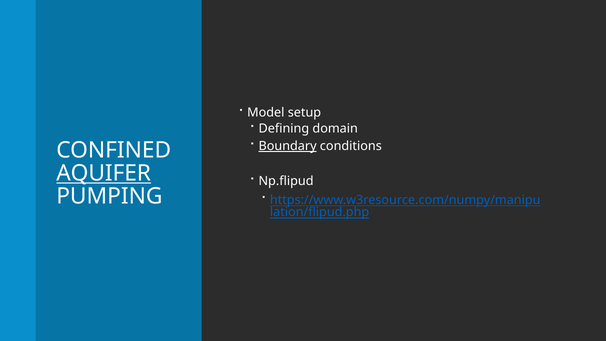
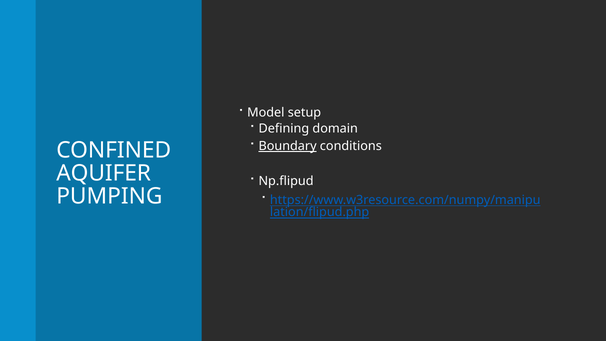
AQUIFER underline: present -> none (104, 173)
